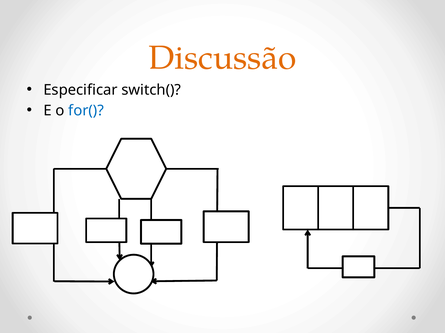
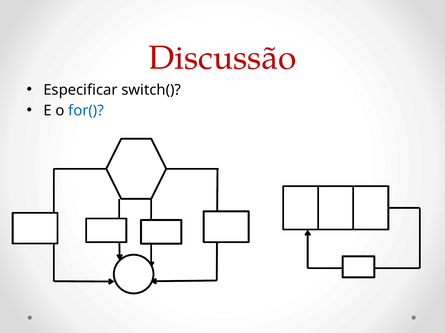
Discussão colour: orange -> red (222, 58)
